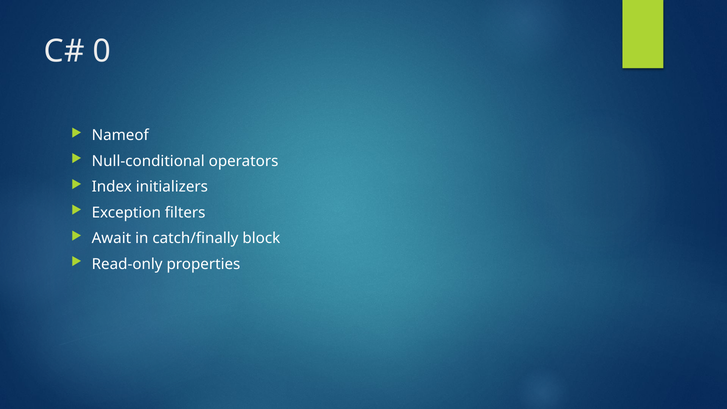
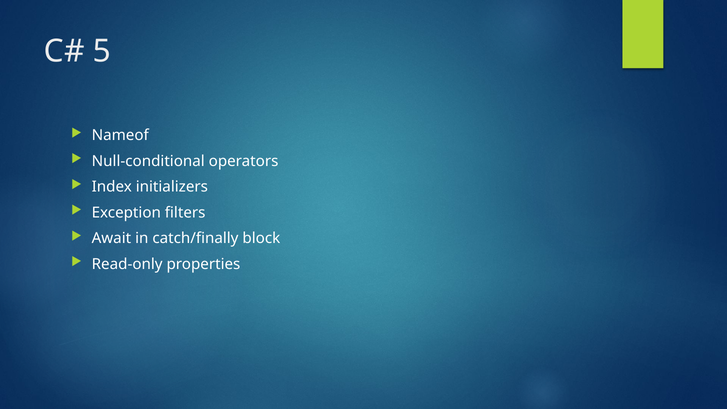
0: 0 -> 5 (102, 51)
